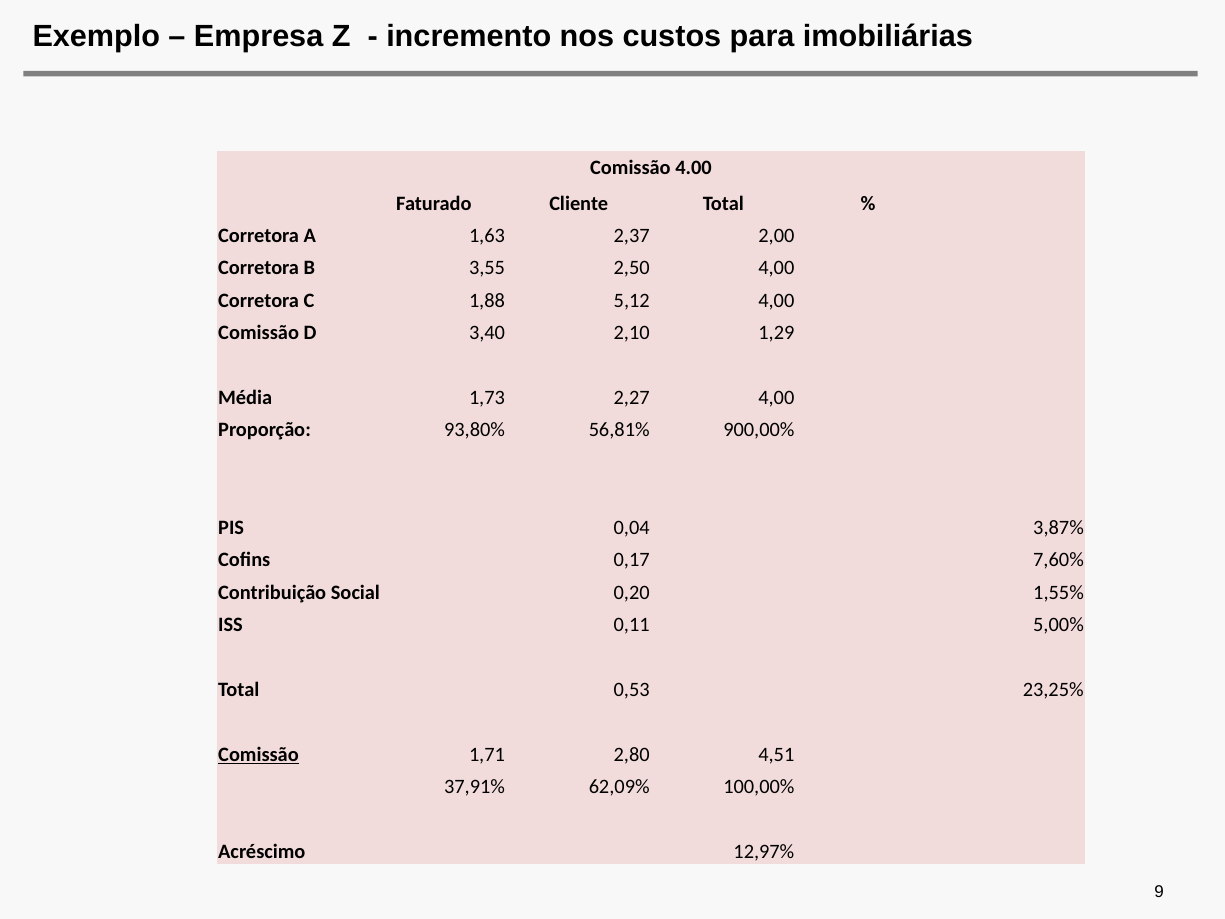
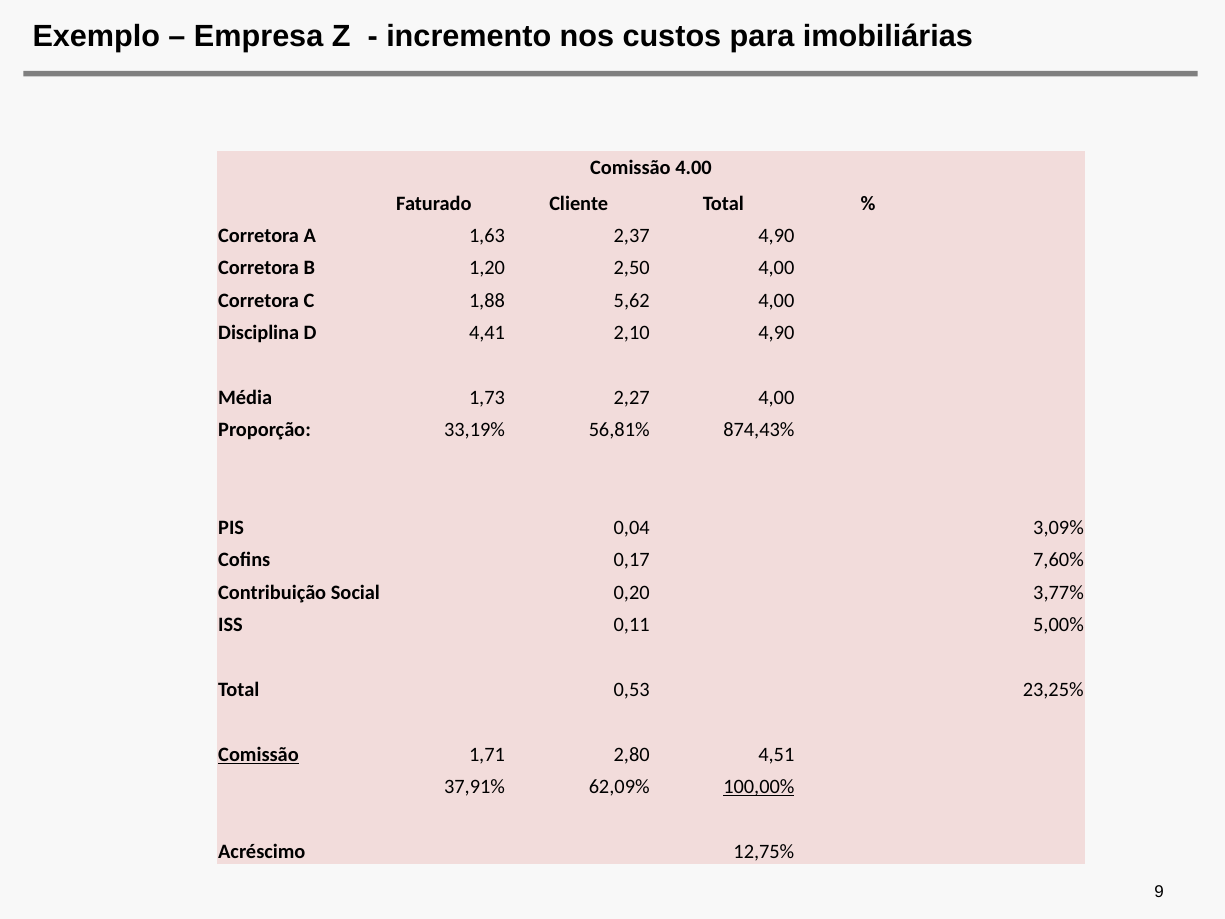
2,37 2,00: 2,00 -> 4,90 (776, 236)
3,55: 3,55 -> 1,20 (487, 268)
5,12: 5,12 -> 5,62 (632, 300)
Comissão: Comissão -> Disciplina (259, 333)
3,40: 3,40 -> 4,41 (487, 333)
2,10 1,29: 1,29 -> 4,90 (776, 333)
93,80%: 93,80% -> 33,19% (475, 430)
900,00%: 900,00% -> 874,43% (759, 430)
3,87%: 3,87% -> 3,09% (1059, 527)
1,55%: 1,55% -> 3,77% (1059, 592)
100,00% underline: none -> present (759, 787)
12,97%: 12,97% -> 12,75% (764, 851)
